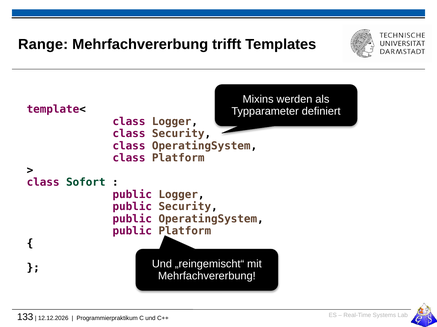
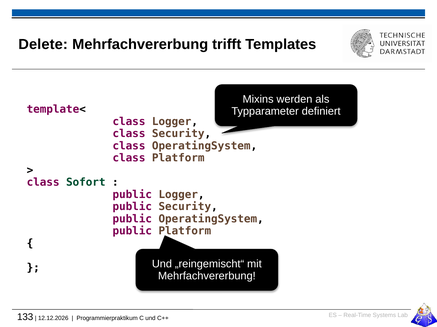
Range: Range -> Delete (43, 44)
